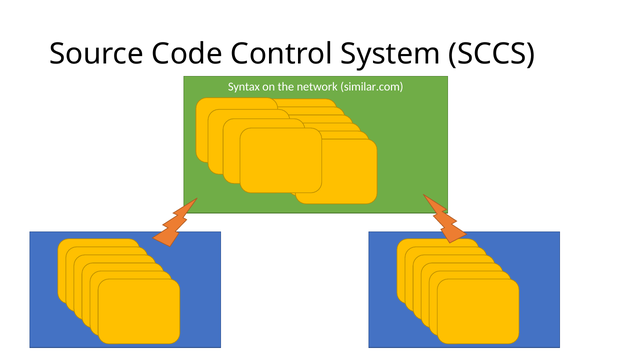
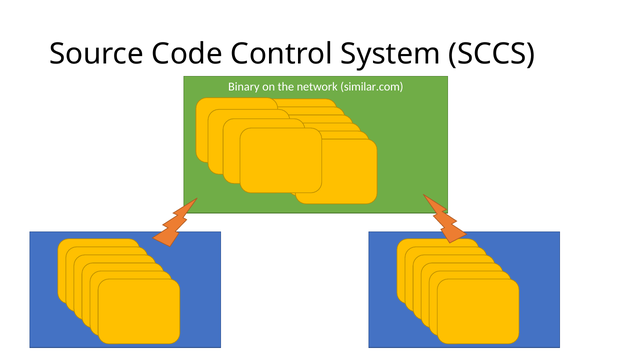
Syntax: Syntax -> Binary (244, 87)
